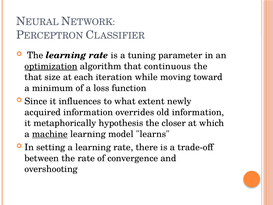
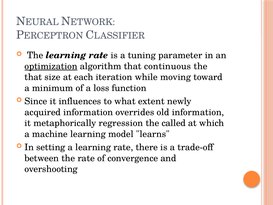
hypothesis: hypothesis -> regression (121, 123)
closer: closer -> called (174, 123)
machine underline: present -> none (50, 134)
